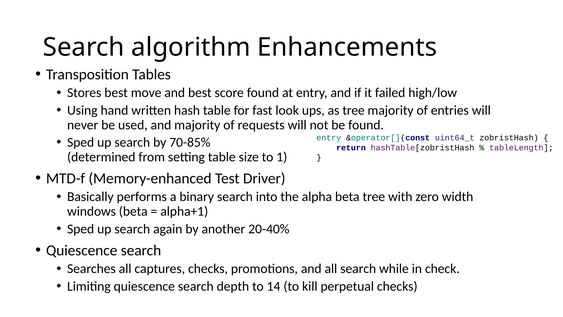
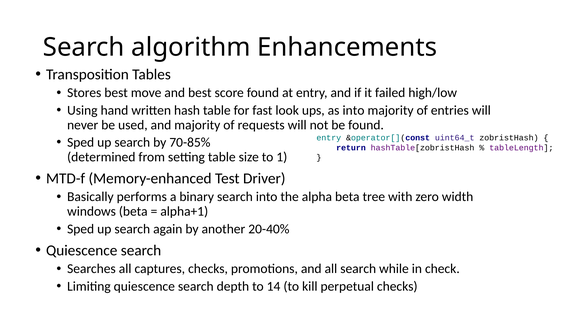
as tree: tree -> into (353, 110)
